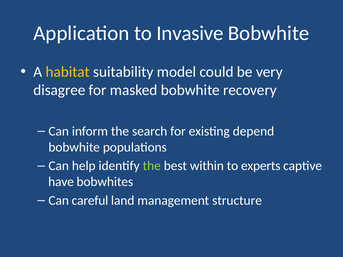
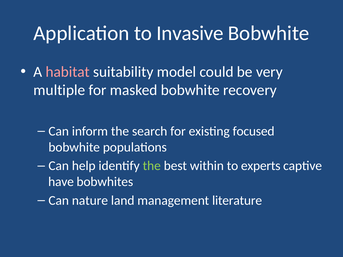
habitat colour: yellow -> pink (68, 72)
disagree: disagree -> multiple (59, 90)
depend: depend -> focused (254, 131)
careful: careful -> nature (90, 201)
structure: structure -> literature (237, 201)
